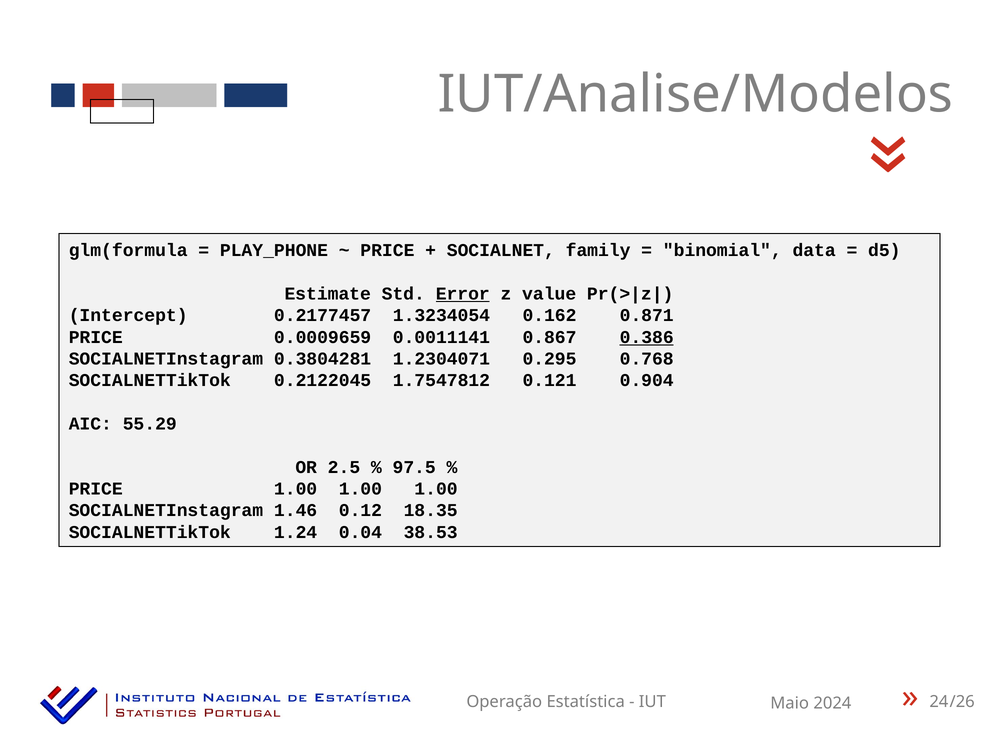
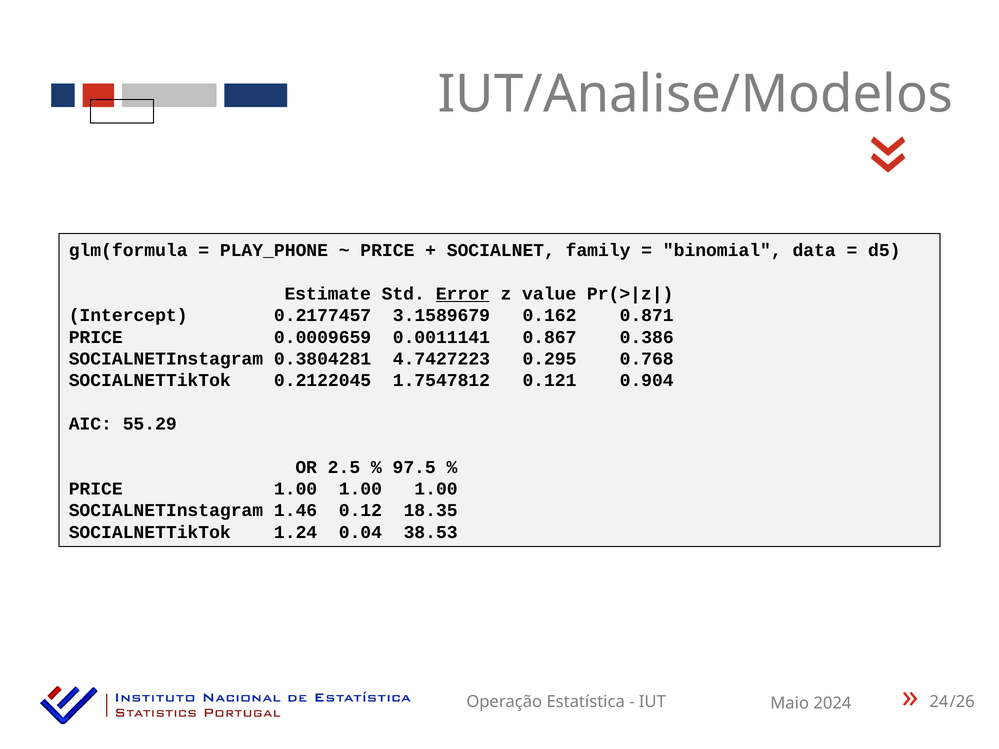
1.3234054: 1.3234054 -> 3.1589679 (441, 316)
0.386 underline: present -> none (647, 337)
1.2304071: 1.2304071 -> 4.7427223 (441, 359)
